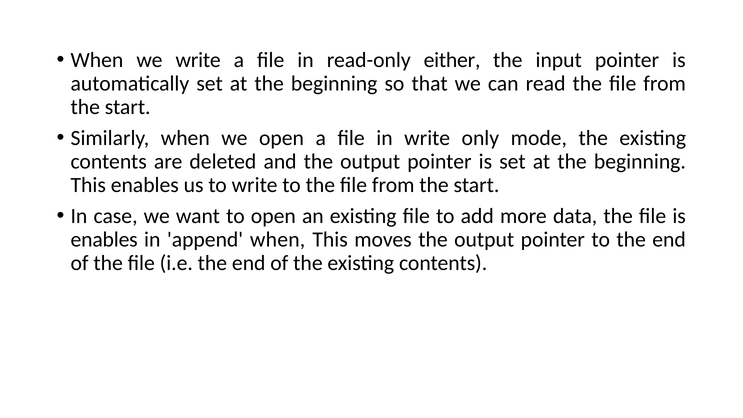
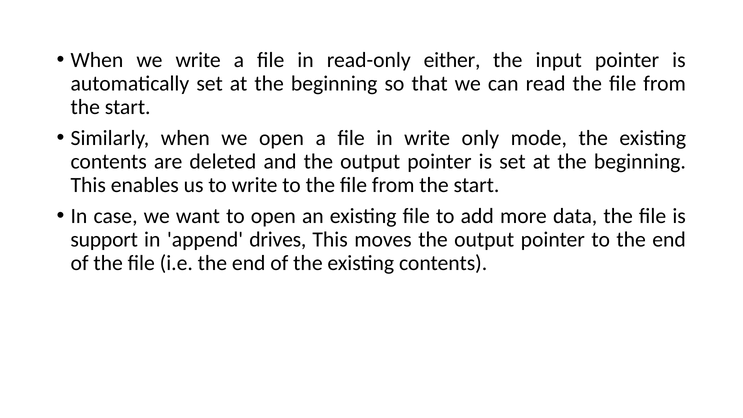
enables: enables -> support (104, 239)
append when: when -> drives (278, 239)
